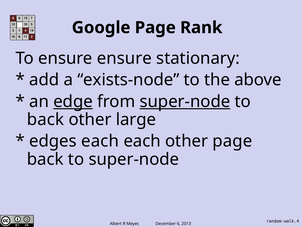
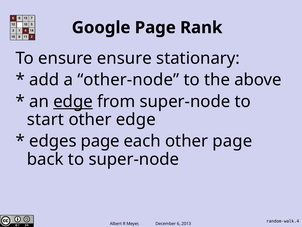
exists-node: exists-node -> other-node (128, 80)
super-node underline: present -> none (185, 101)
back: back -> start (45, 119)
other large: large -> edge (136, 119)
edges each: each -> page (100, 141)
